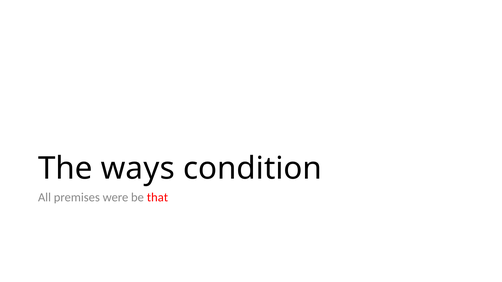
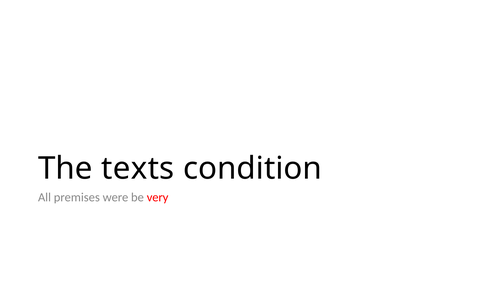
ways: ways -> texts (138, 169)
that: that -> very (158, 198)
